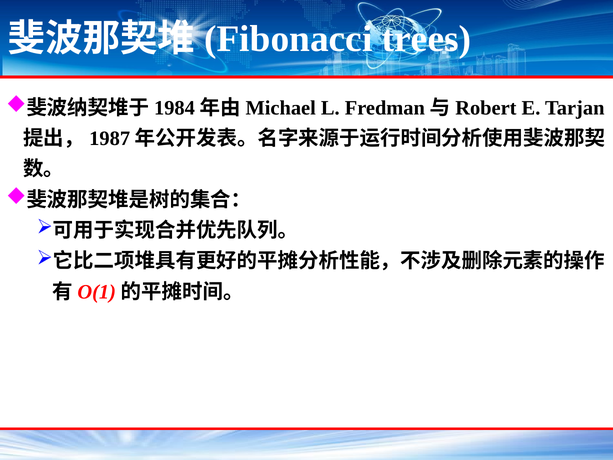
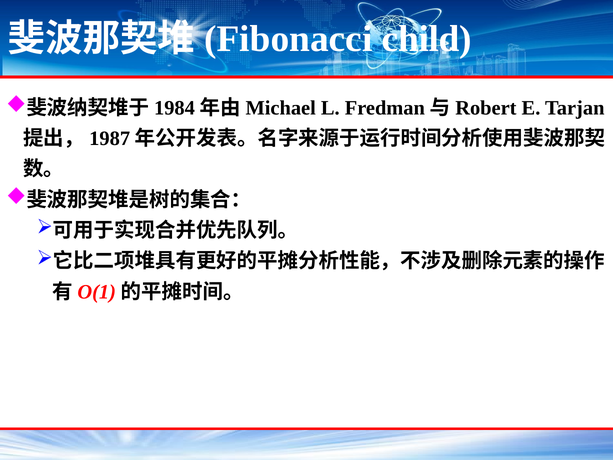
trees: trees -> child (427, 39)
